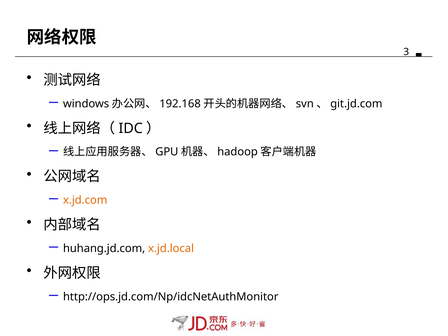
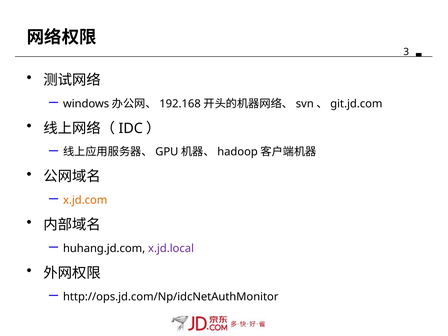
x.jd.local colour: orange -> purple (171, 248)
